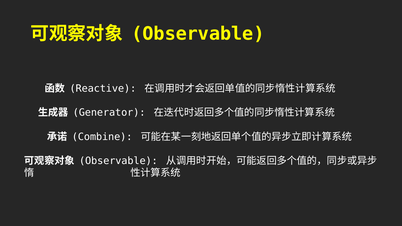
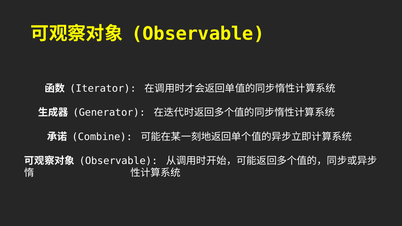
Reactive: Reactive -> Iterator (103, 89)
